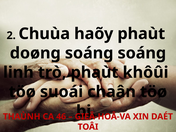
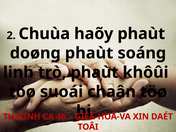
doøng soáng: soáng -> phaùt (89, 53)
